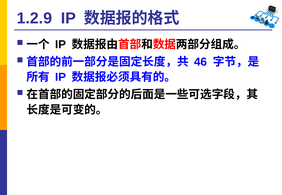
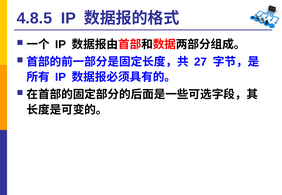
1.2.9: 1.2.9 -> 4.8.5 (34, 18)
46: 46 -> 27 (200, 62)
